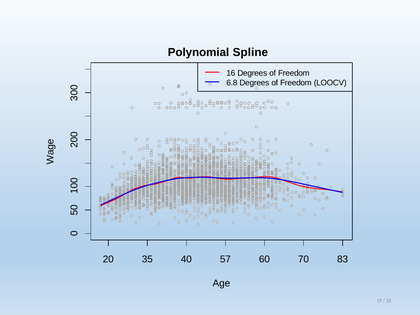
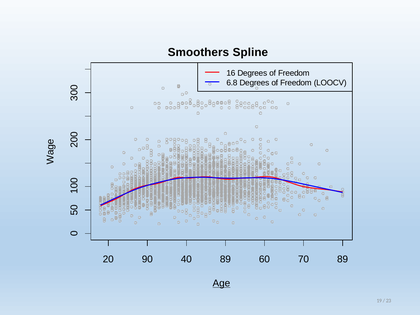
Polynomial: Polynomial -> Smoothers (198, 52)
35: 35 -> 90 (147, 260)
40 57: 57 -> 89 (225, 260)
70 83: 83 -> 89 (343, 260)
Age underline: none -> present (221, 284)
